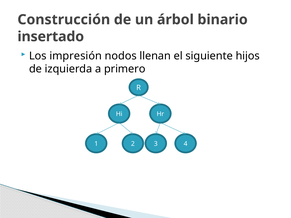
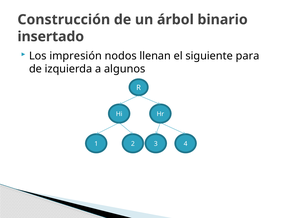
hijos: hijos -> para (248, 56)
primero: primero -> algunos (125, 69)
